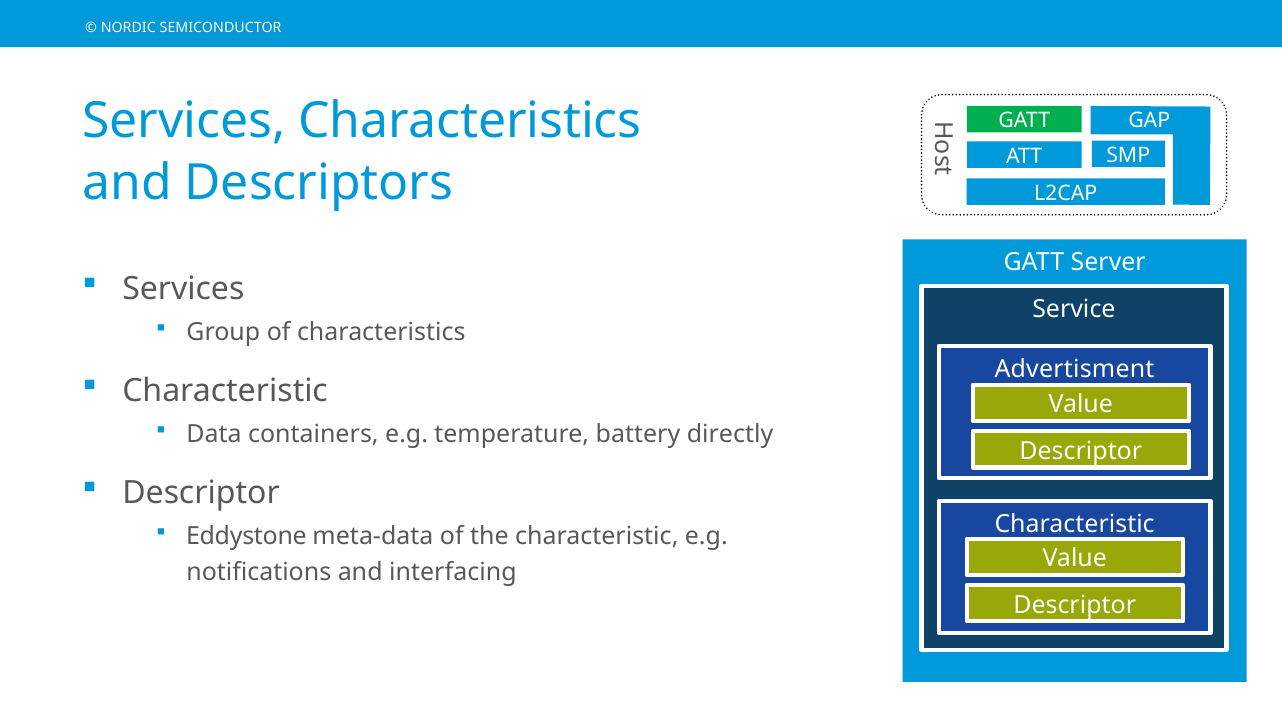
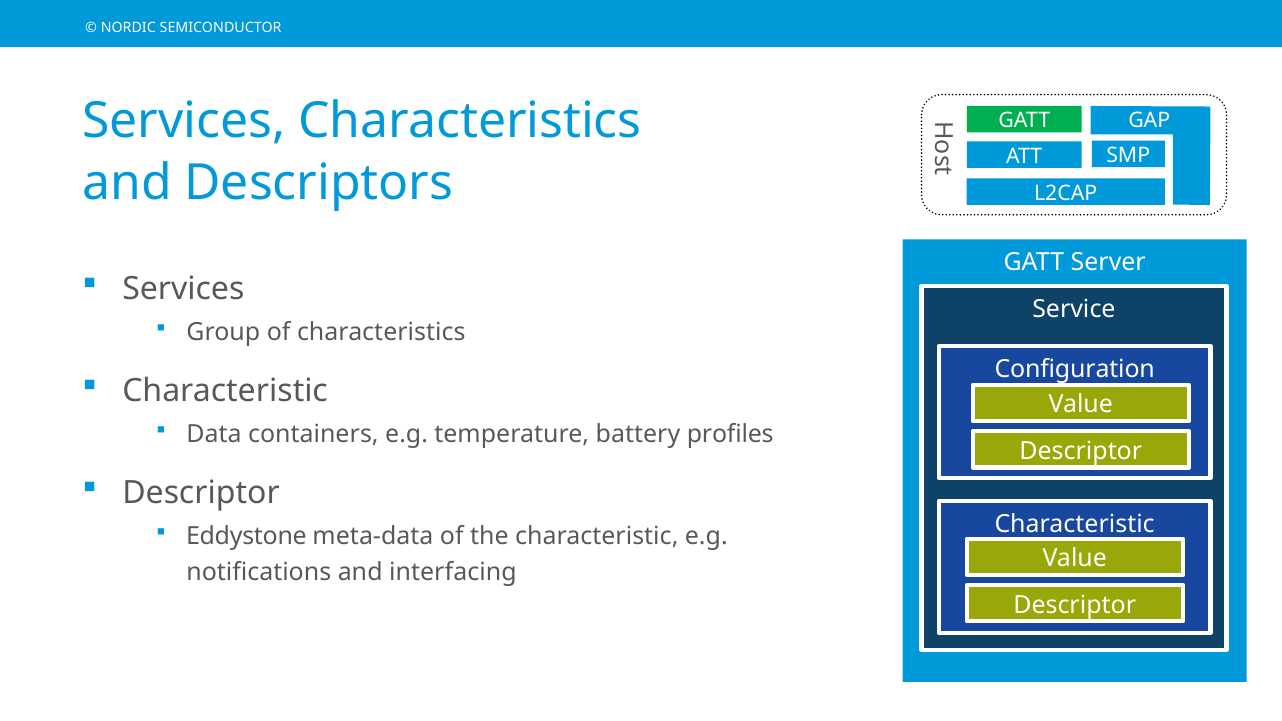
Advertisment: Advertisment -> Configuration (1075, 369)
directly: directly -> profiles (730, 434)
